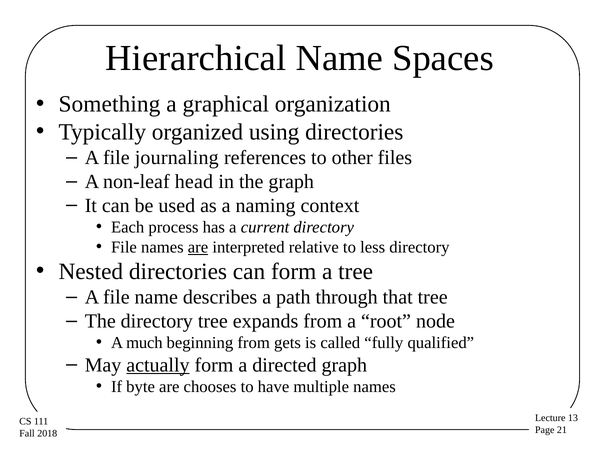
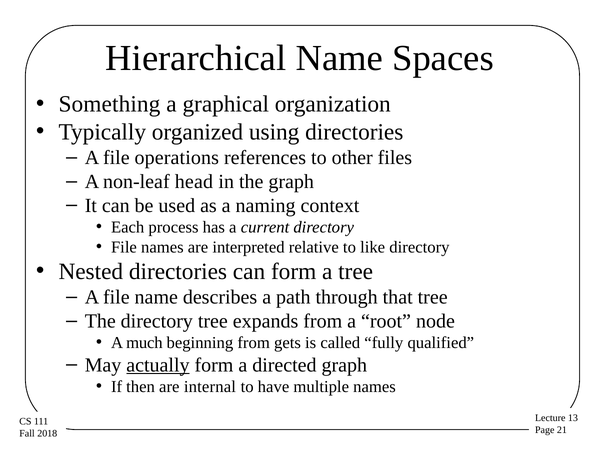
journaling: journaling -> operations (177, 158)
are underline: present -> none (198, 247)
less: less -> like (373, 247)
byte: byte -> then (141, 387)
chooses: chooses -> internal (210, 387)
